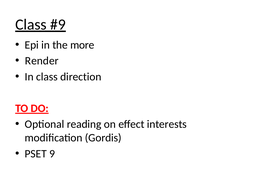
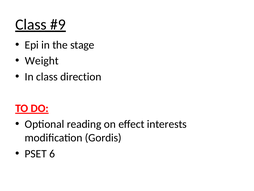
more: more -> stage (82, 45)
Render: Render -> Weight (42, 61)
9: 9 -> 6 (52, 153)
